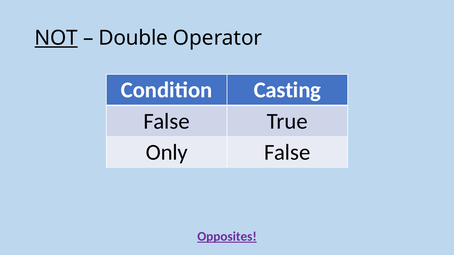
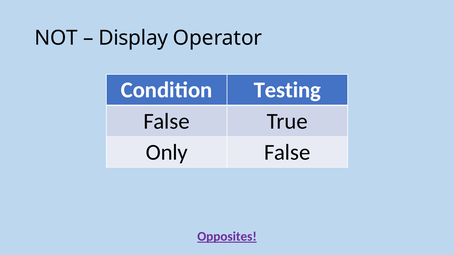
NOT underline: present -> none (56, 38)
Double: Double -> Display (133, 38)
Casting: Casting -> Testing (287, 90)
